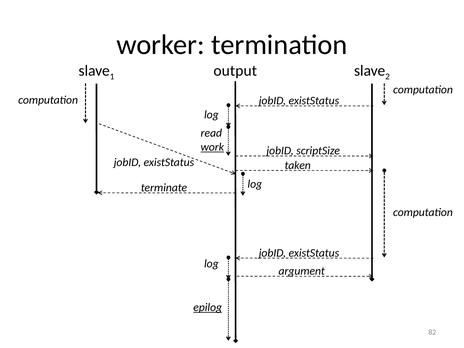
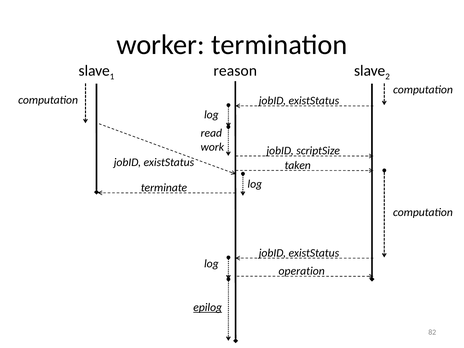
output: output -> reason (235, 71)
work underline: present -> none (212, 147)
argument: argument -> operation (302, 271)
